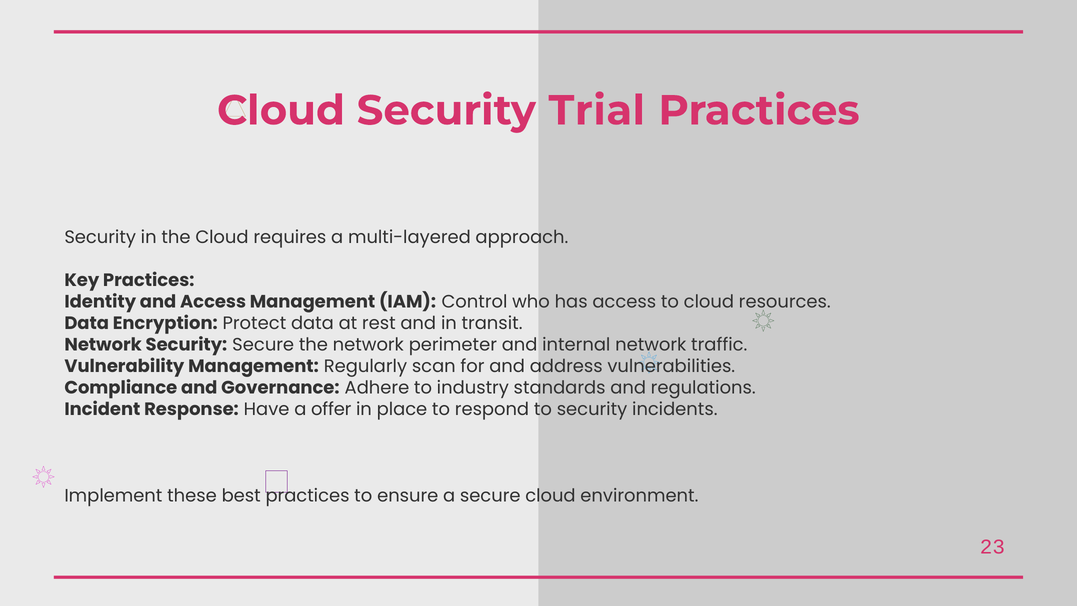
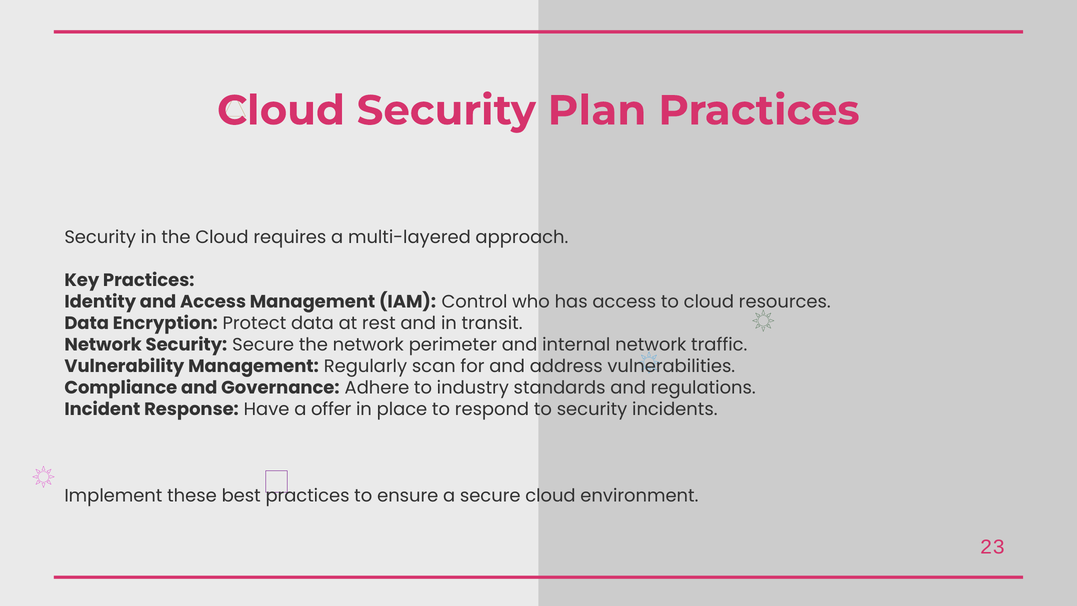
Trial: Trial -> Plan (597, 111)
